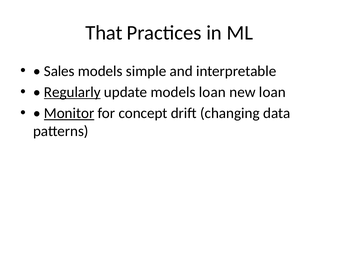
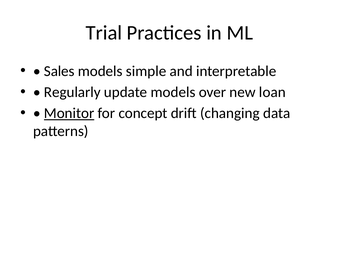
That: That -> Trial (104, 33)
Regularly underline: present -> none (72, 92)
models loan: loan -> over (212, 92)
